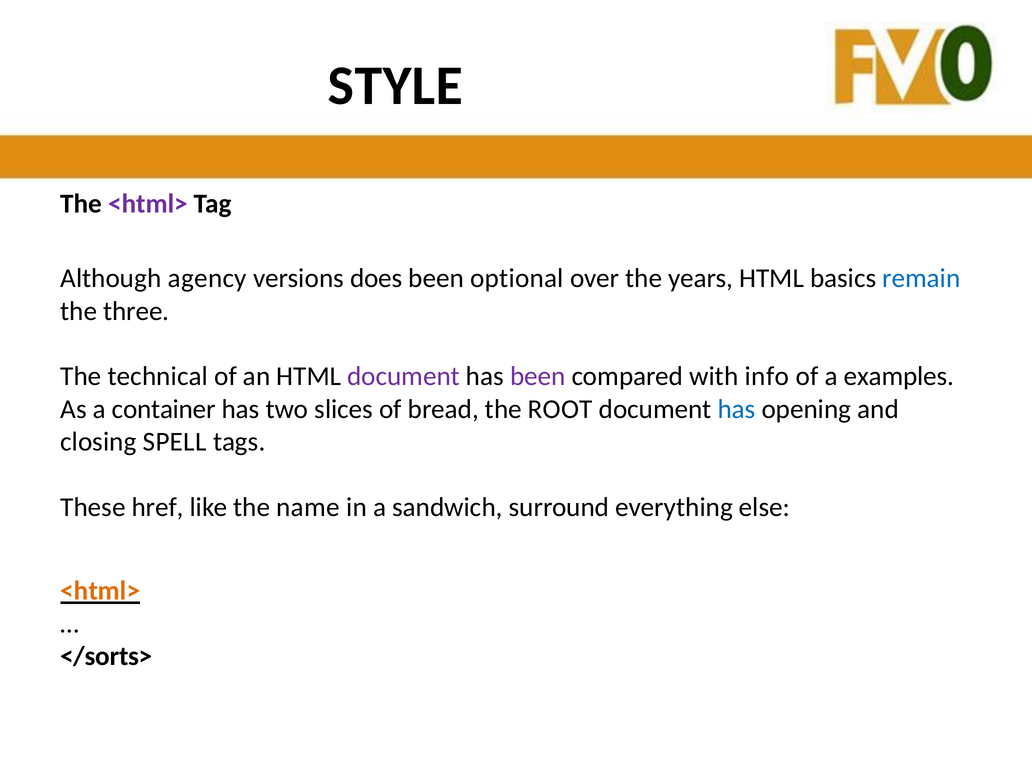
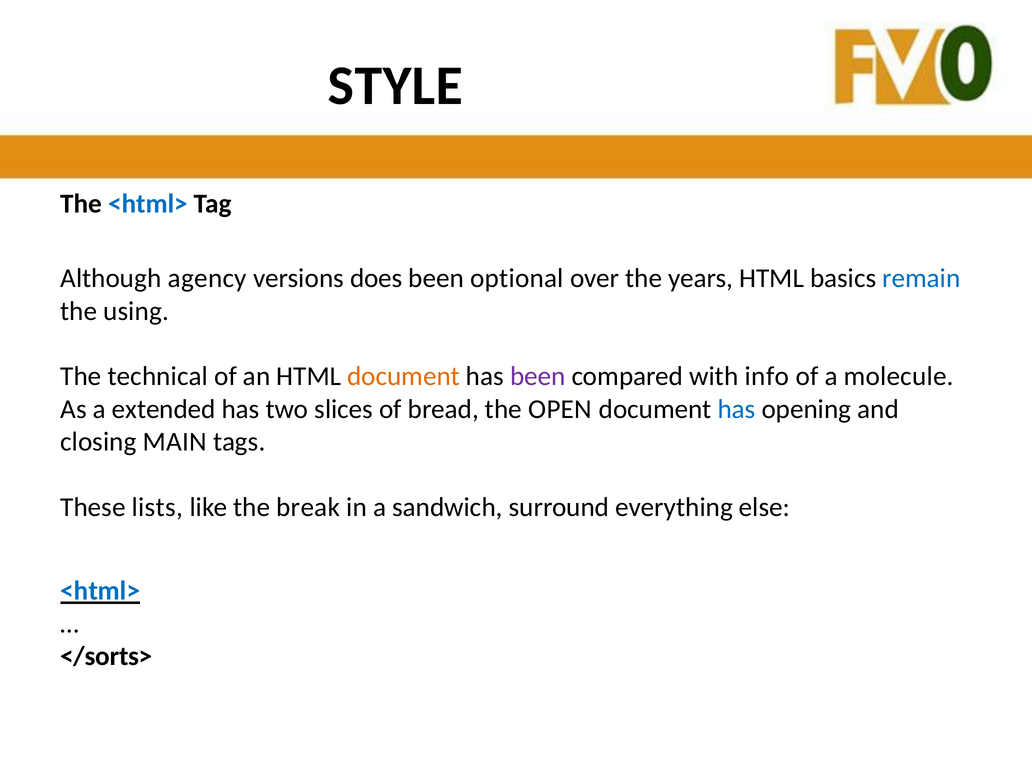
<html> colour: purple -> blue (148, 204)
three: three -> using (136, 311)
document colour: purple -> orange (404, 377)
examples: examples -> molecule (899, 377)
container: container -> extended (164, 409)
ROOT: ROOT -> OPEN (560, 409)
SPELL: SPELL -> MAIN (175, 442)
href: href -> lists (157, 507)
name: name -> break (308, 507)
<html> colour: orange -> blue (100, 591)
